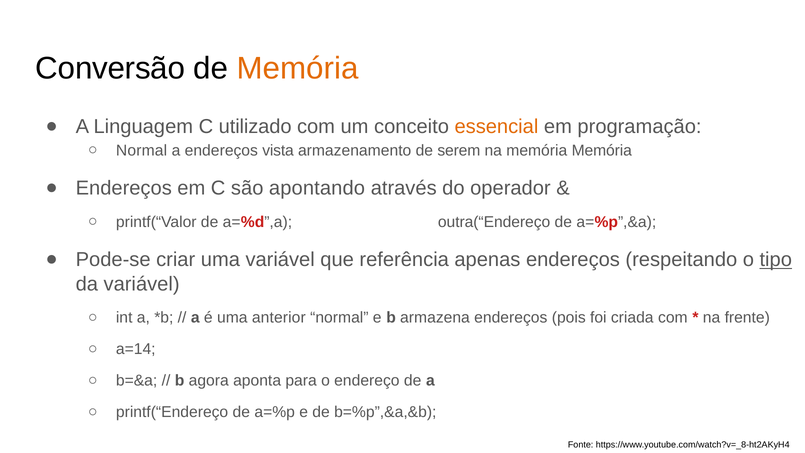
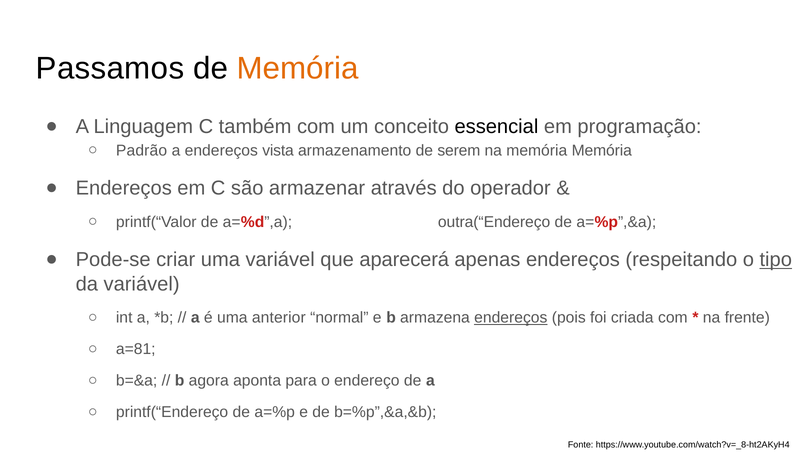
Conversão: Conversão -> Passamos (110, 68)
utilizado: utilizado -> também (255, 127)
essencial colour: orange -> black (496, 127)
Normal: Normal -> Padrão (142, 151)
apontando: apontando -> armazenar (317, 188)
referência: referência -> aparecerá (404, 260)
endereços underline: none -> present (511, 318)
a=14: a=14 -> a=81 (136, 349)
